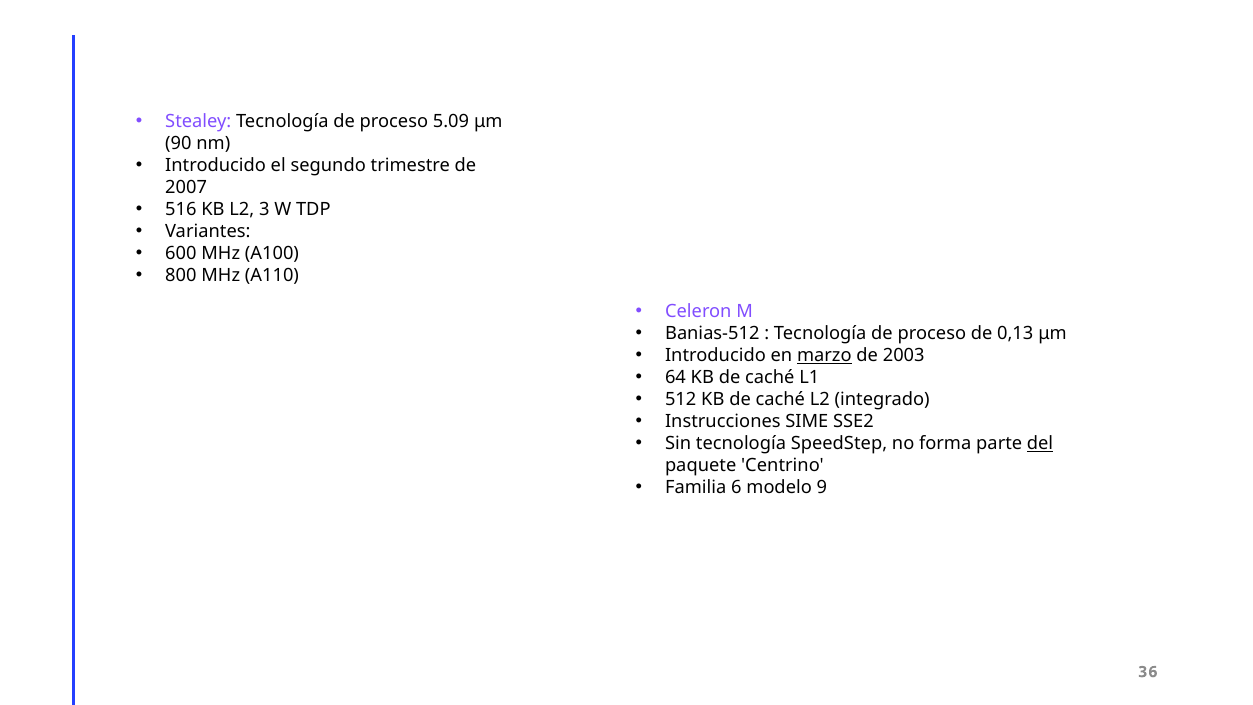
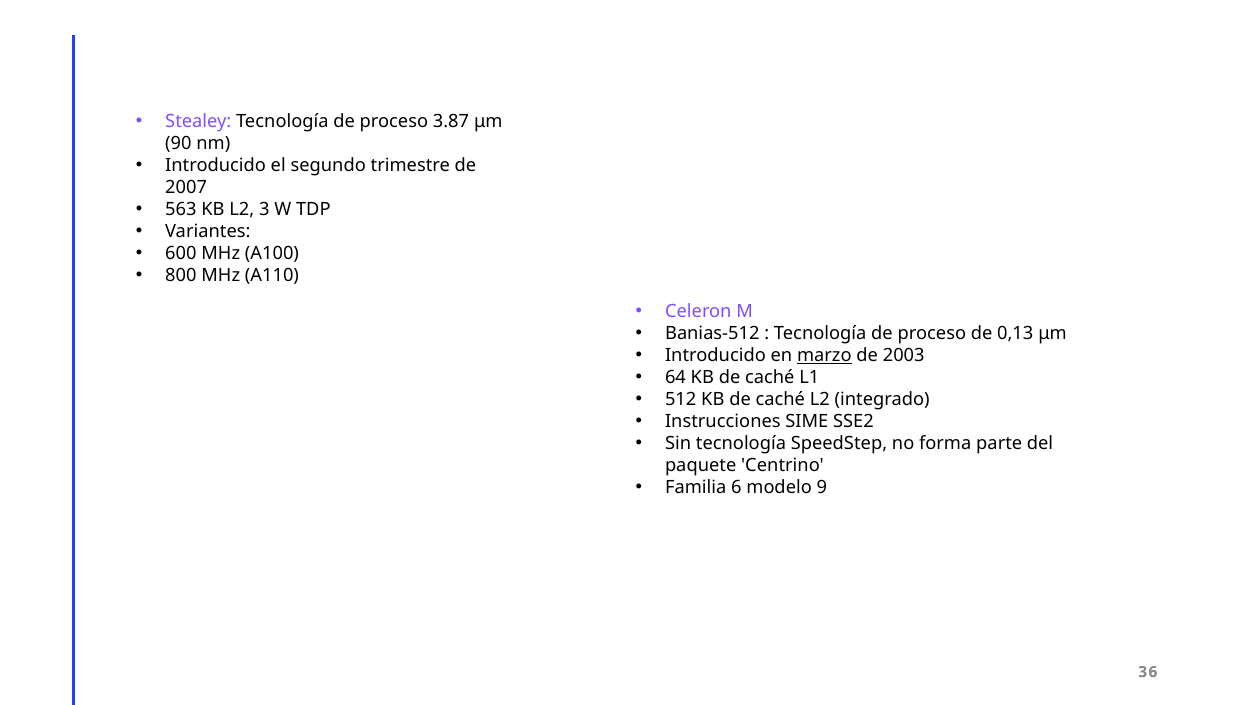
5.09: 5.09 -> 3.87 (451, 122)
516: 516 -> 563 (181, 209)
del underline: present -> none (1040, 443)
